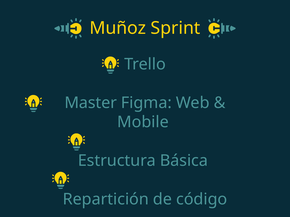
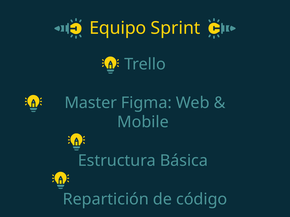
Muñoz: Muñoz -> Equipo (118, 28)
